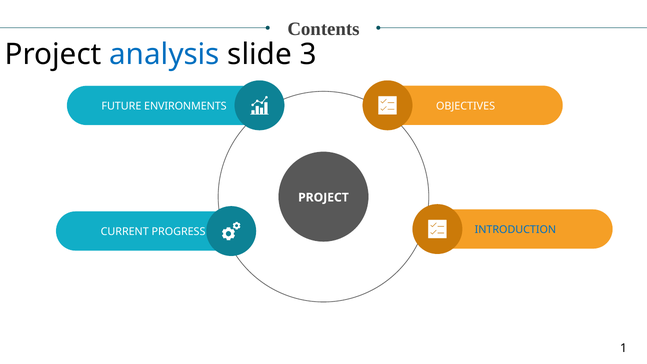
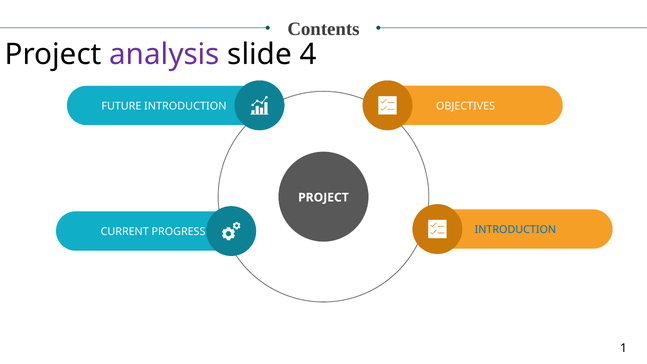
analysis colour: blue -> purple (165, 54)
3: 3 -> 4 (308, 54)
FUTURE ENVIRONMENTS: ENVIRONMENTS -> INTRODUCTION (185, 106)
